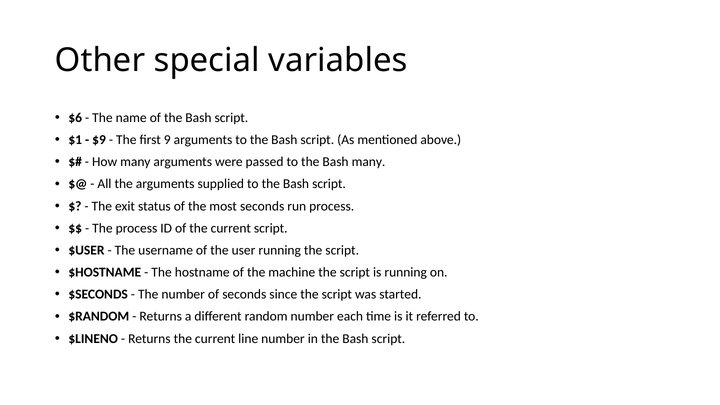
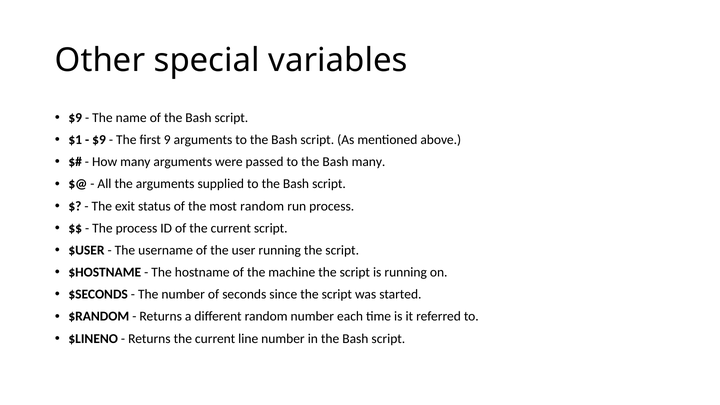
$6: $6 -> $9 (75, 118)
most seconds: seconds -> random (262, 206)
